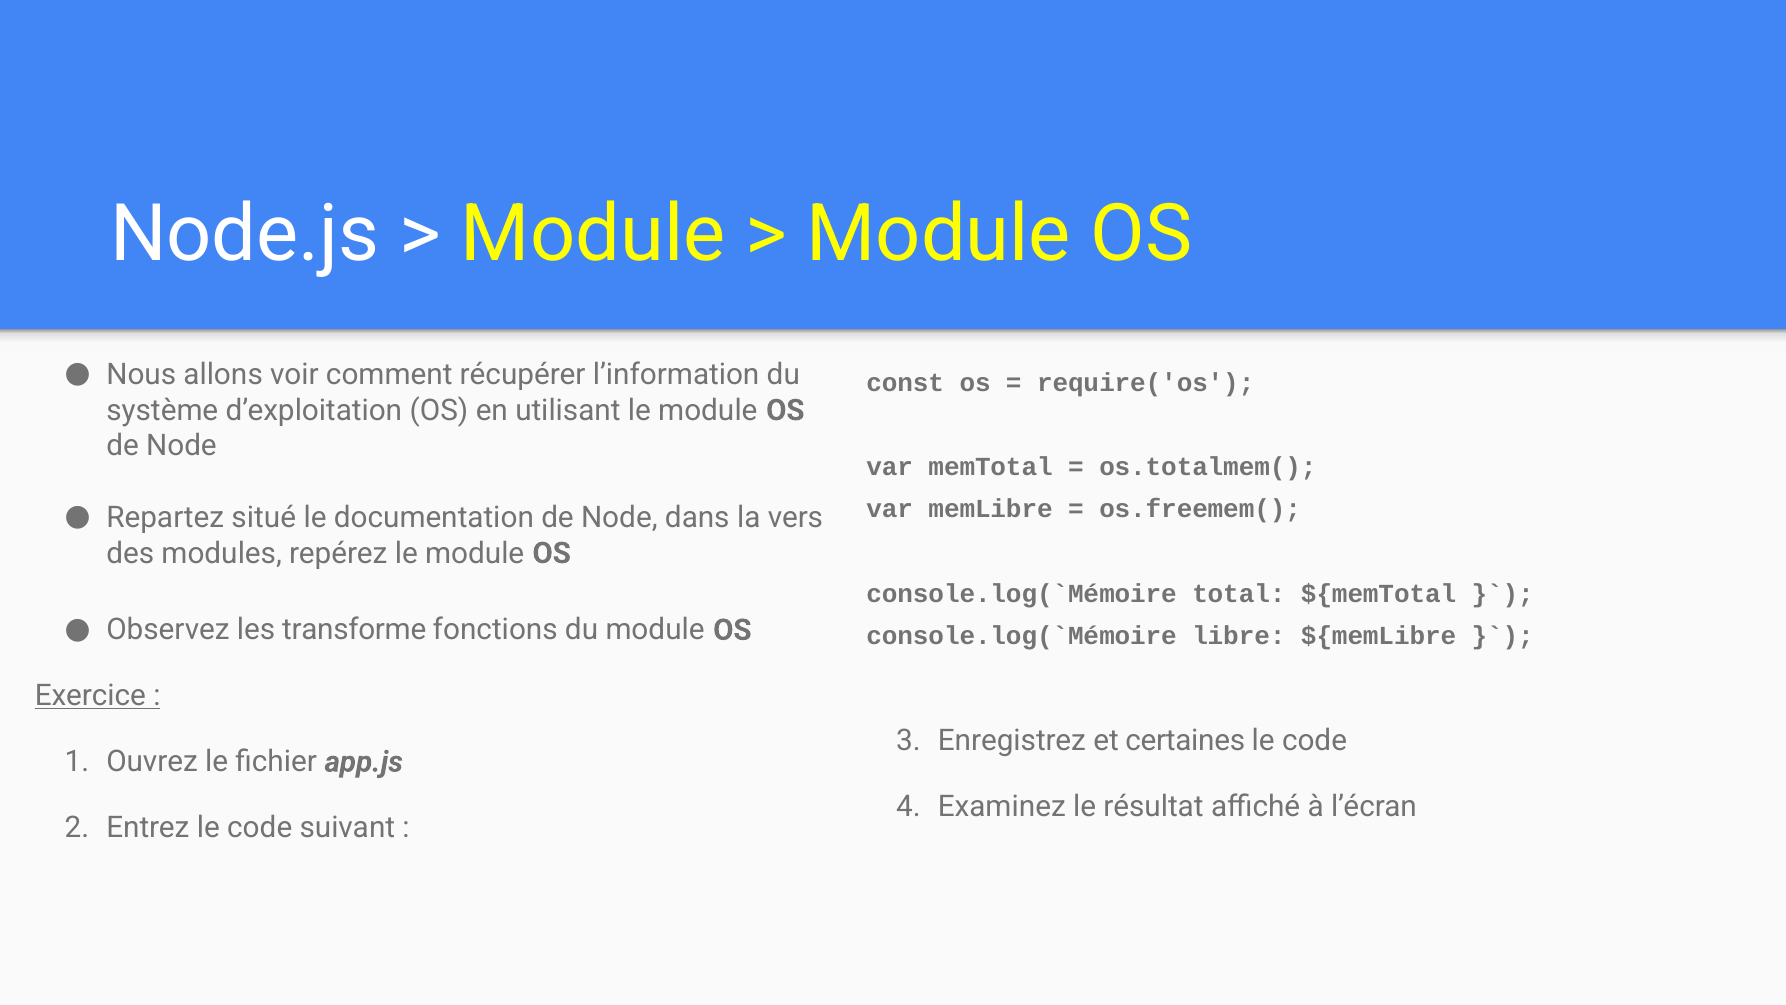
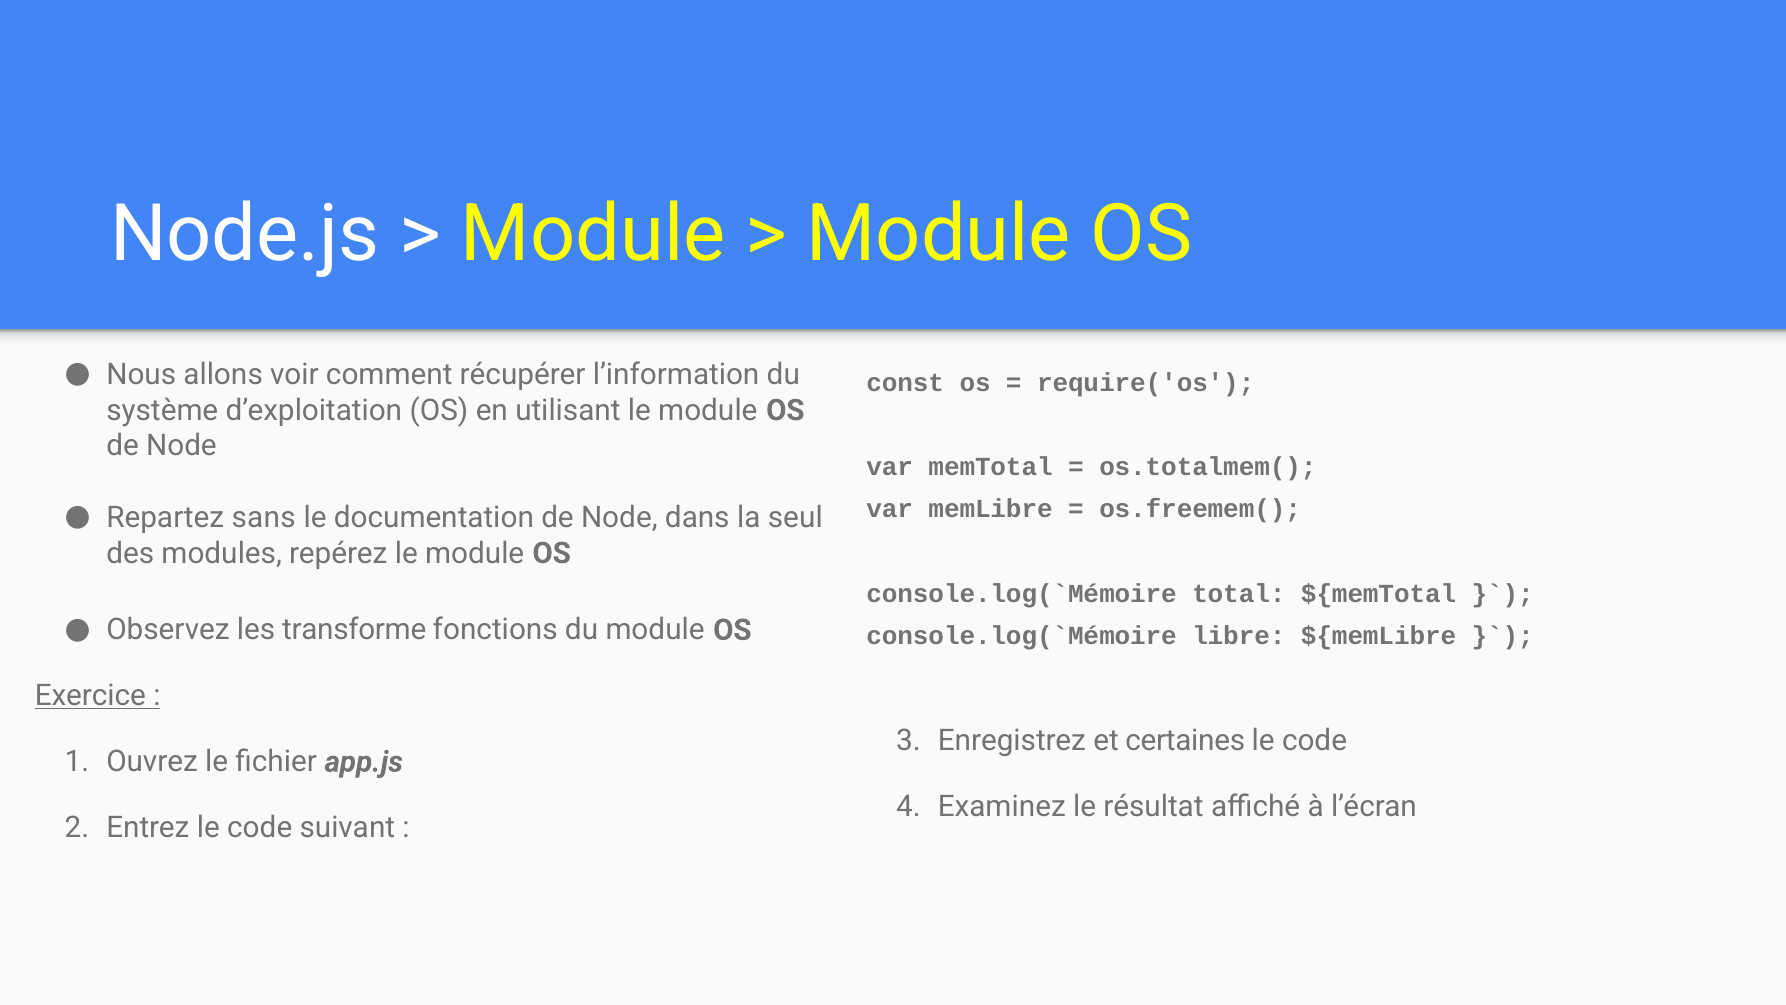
situé: situé -> sans (264, 517)
vers: vers -> seul (795, 517)
